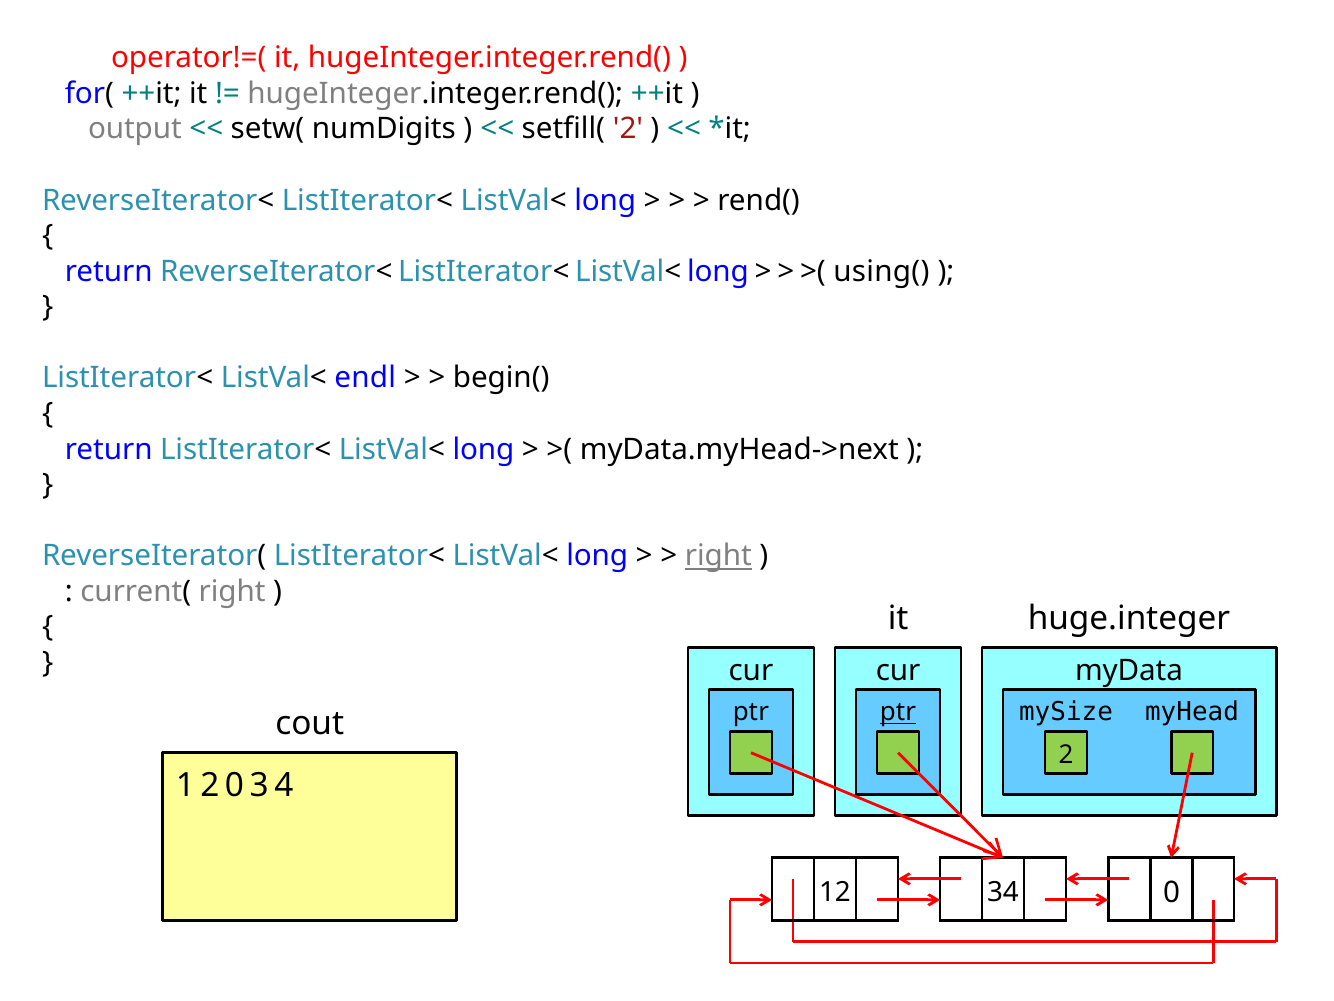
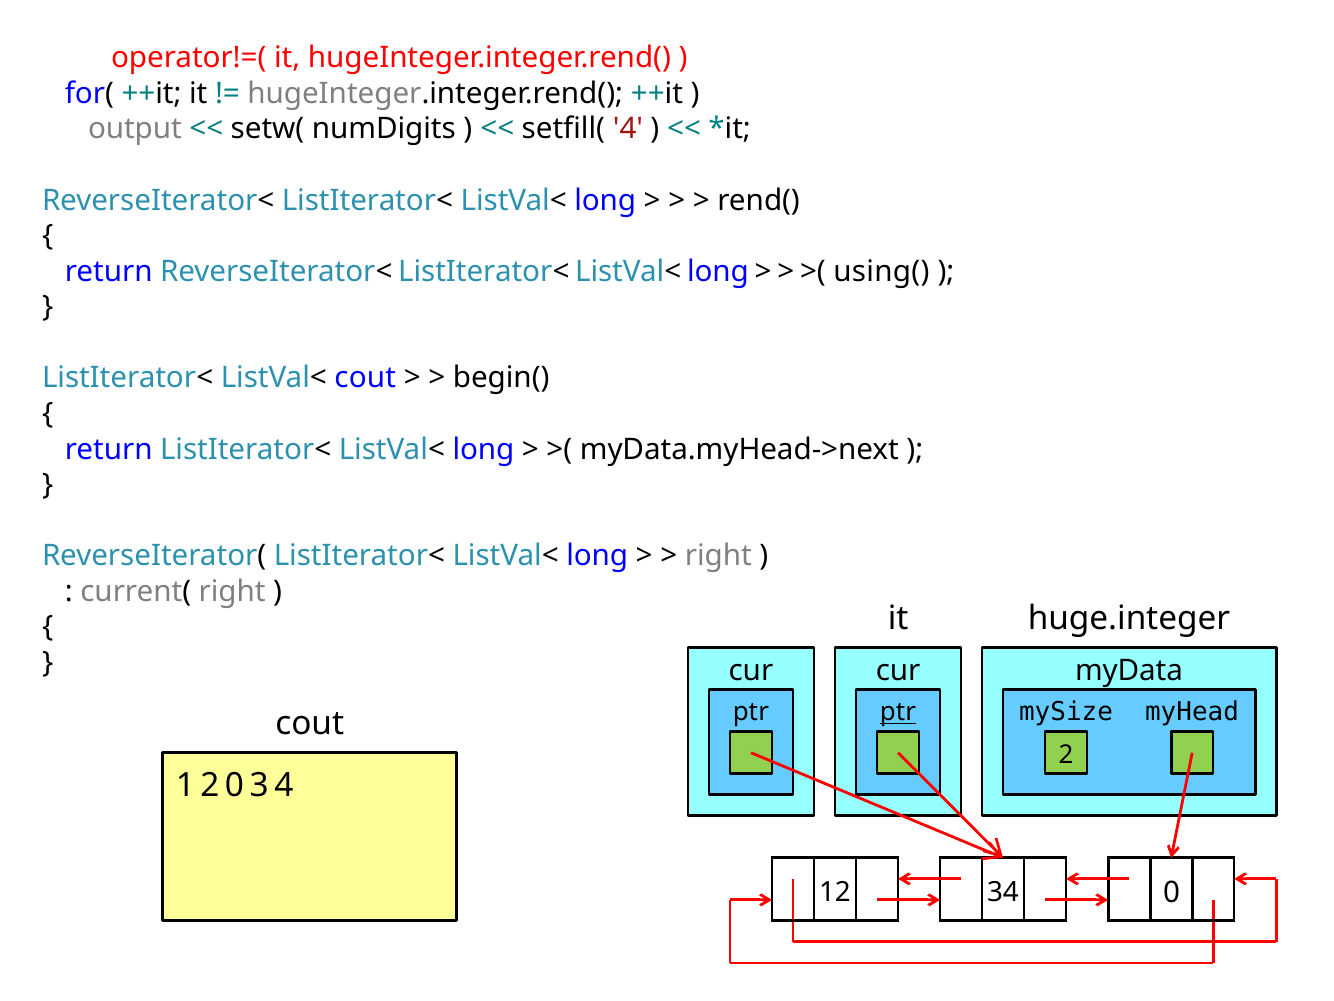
setfill( 2: 2 -> 4 (628, 129)
ListVal< endl: endl -> cout (365, 378)
right underline: present -> none (718, 556)
